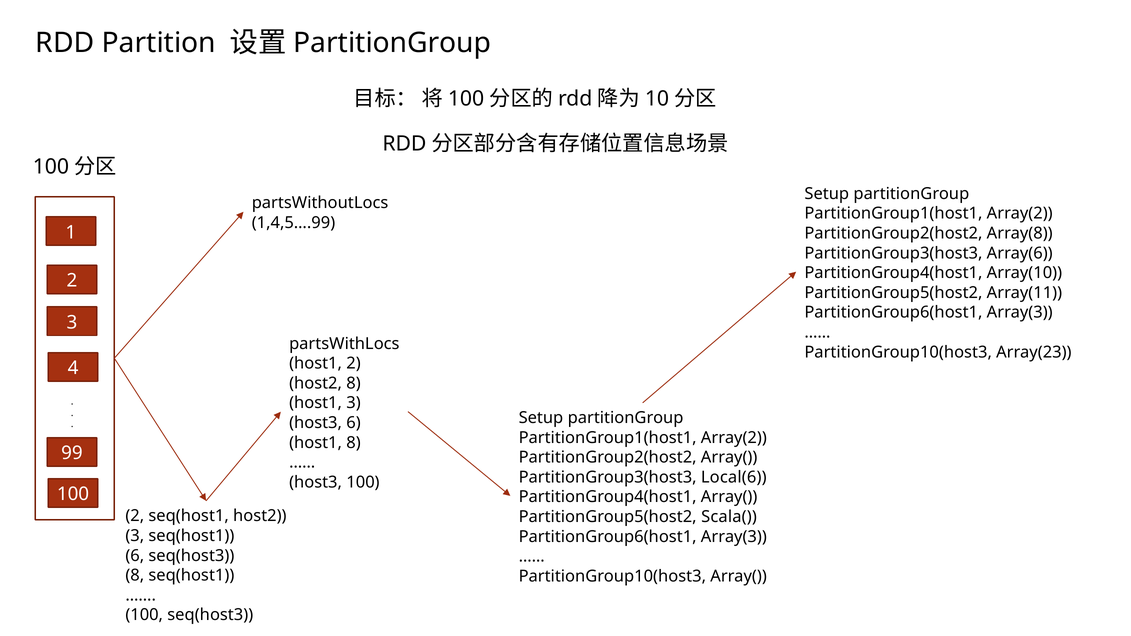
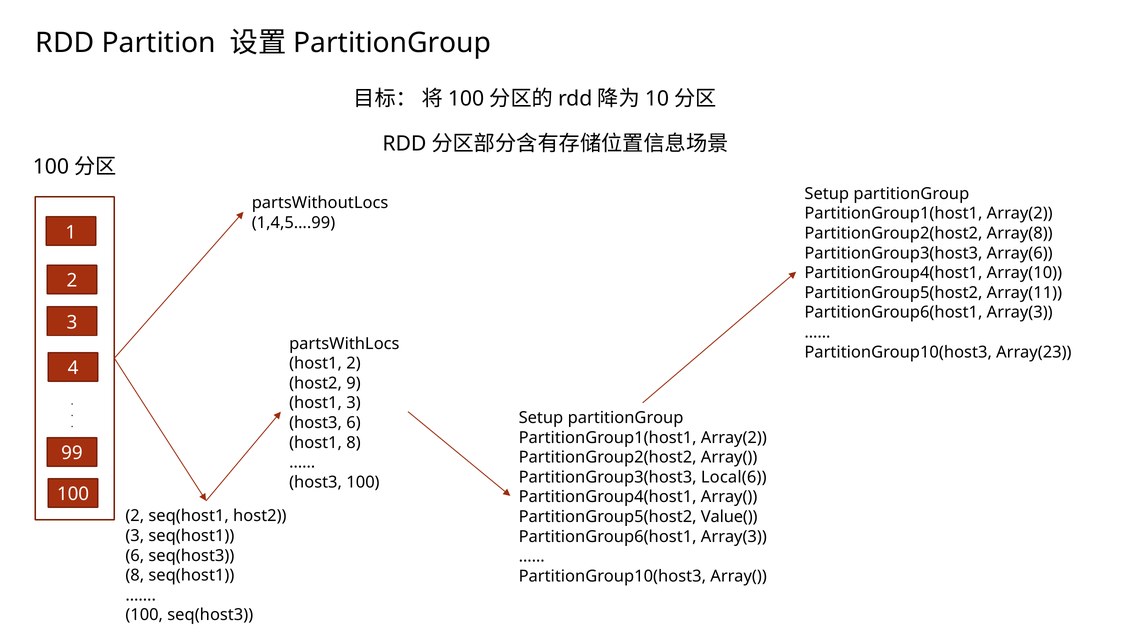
host2 8: 8 -> 9 (354, 383)
Scala(: Scala( -> Value( (729, 517)
